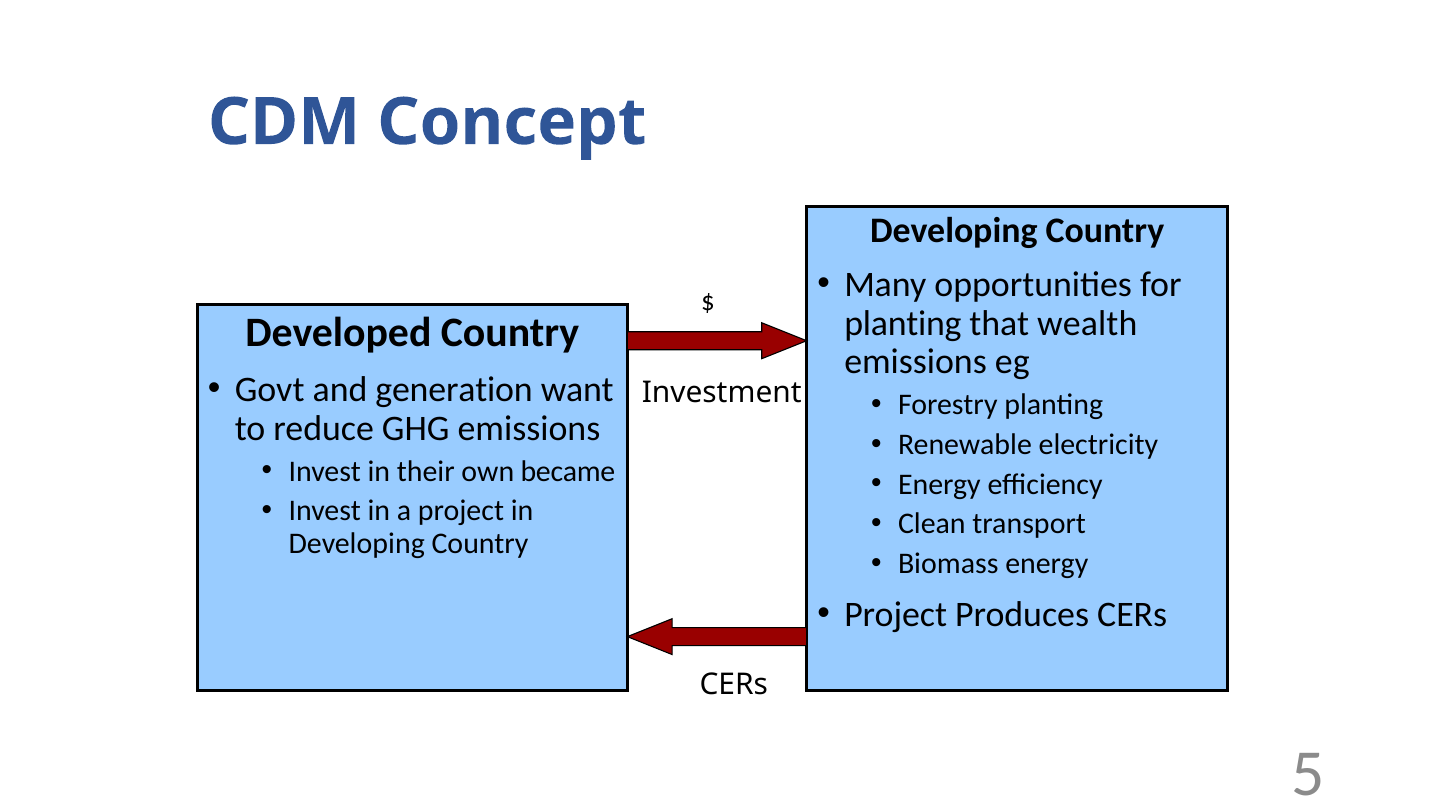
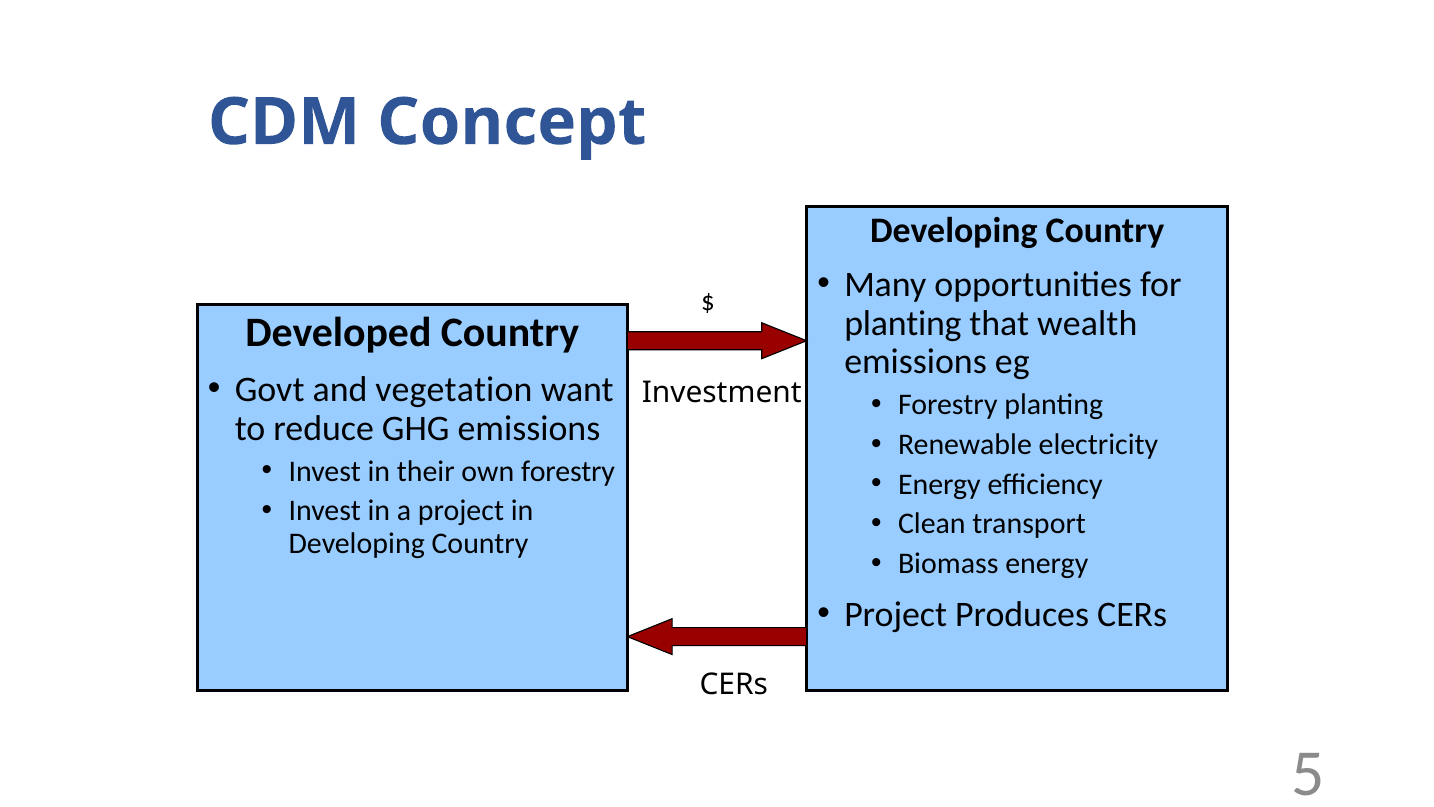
generation: generation -> vegetation (454, 389)
own became: became -> forestry (568, 471)
